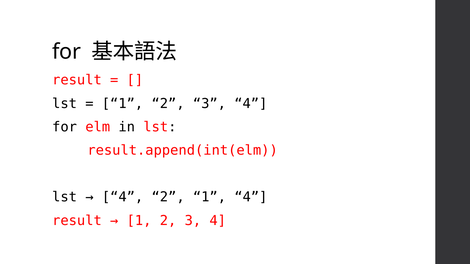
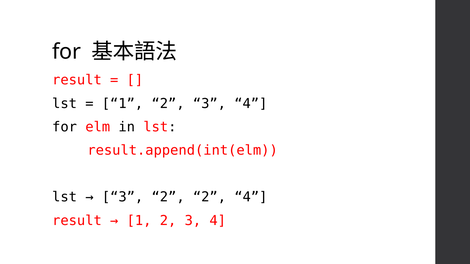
4: 4 -> 3 (123, 197)
2 1: 1 -> 2 (209, 197)
